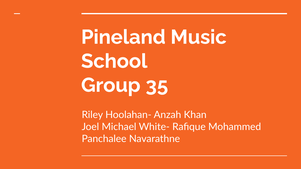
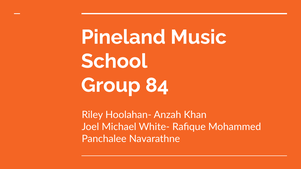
35: 35 -> 84 (157, 85)
